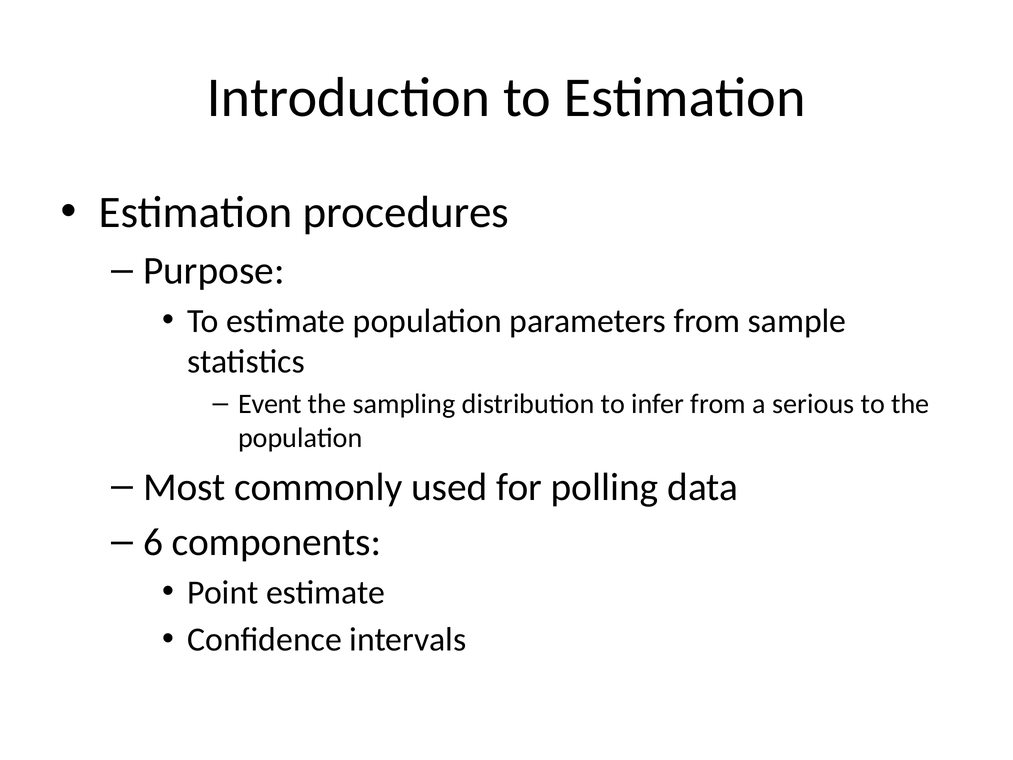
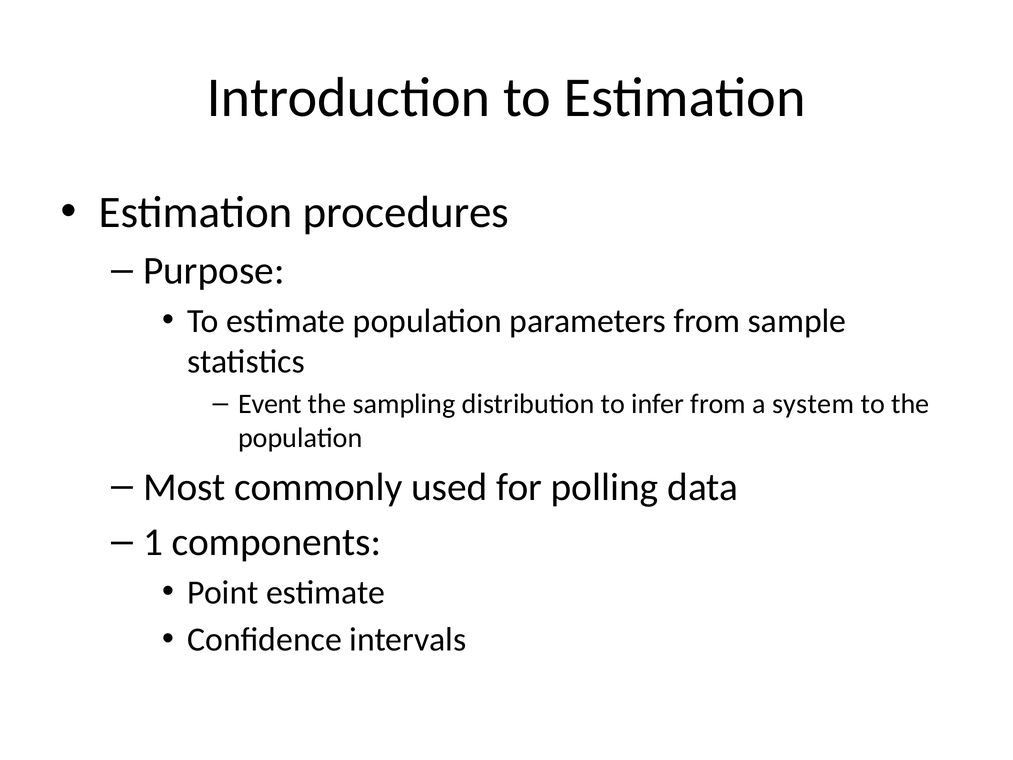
serious: serious -> system (813, 404)
6: 6 -> 1 (153, 542)
